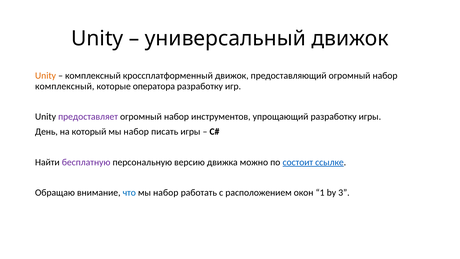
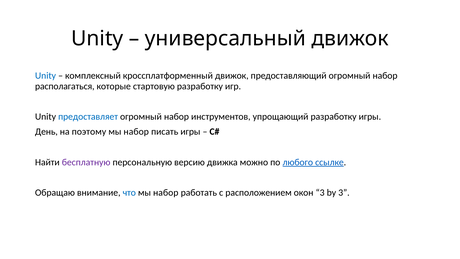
Unity colour: orange -> blue (46, 76)
комплексный: комплексный -> располагаться (65, 86)
оператора: оператора -> стартовую (154, 86)
предоставляет colour: purple -> blue (88, 116)
который: который -> поэтому (89, 132)
состоит: состоит -> любого (298, 162)
окон 1: 1 -> 3 (320, 192)
